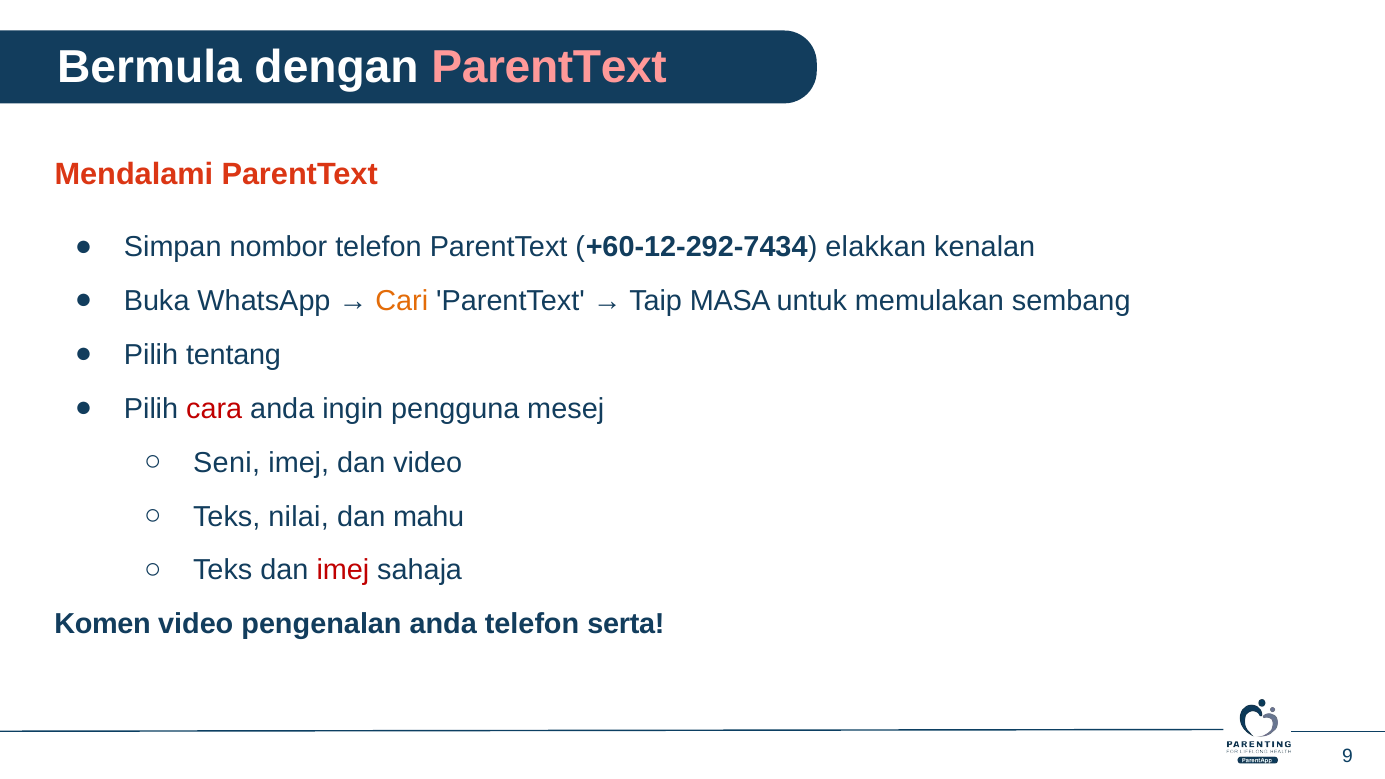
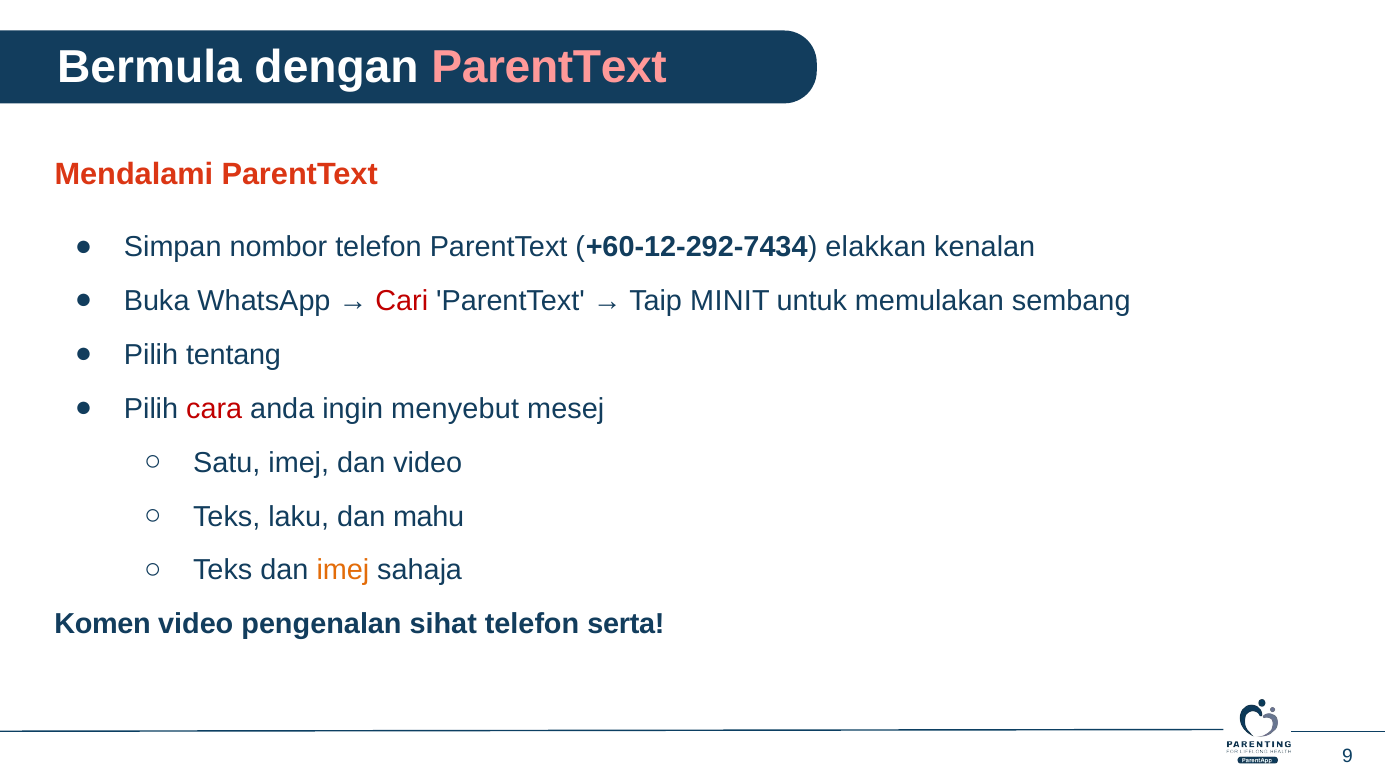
Cari colour: orange -> red (402, 301)
MASA: MASA -> MINIT (730, 301)
pengguna: pengguna -> menyebut (455, 409)
Seni: Seni -> Satu (227, 463)
nilai: nilai -> laku (299, 517)
imej colour: red -> orange (343, 571)
pengenalan anda: anda -> sihat (443, 624)
